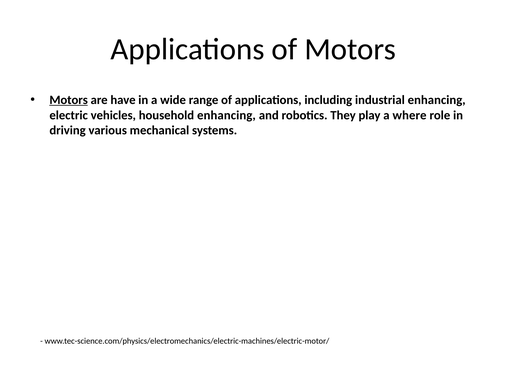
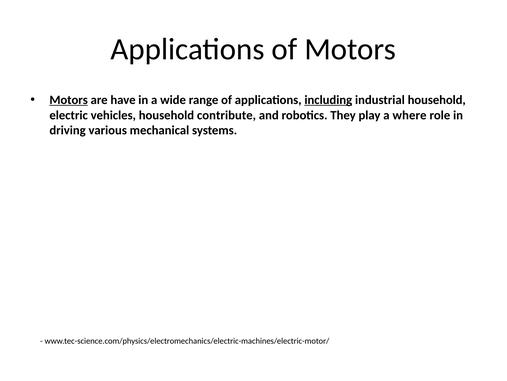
including underline: none -> present (328, 100)
industrial enhancing: enhancing -> household (437, 100)
household enhancing: enhancing -> contribute (226, 115)
